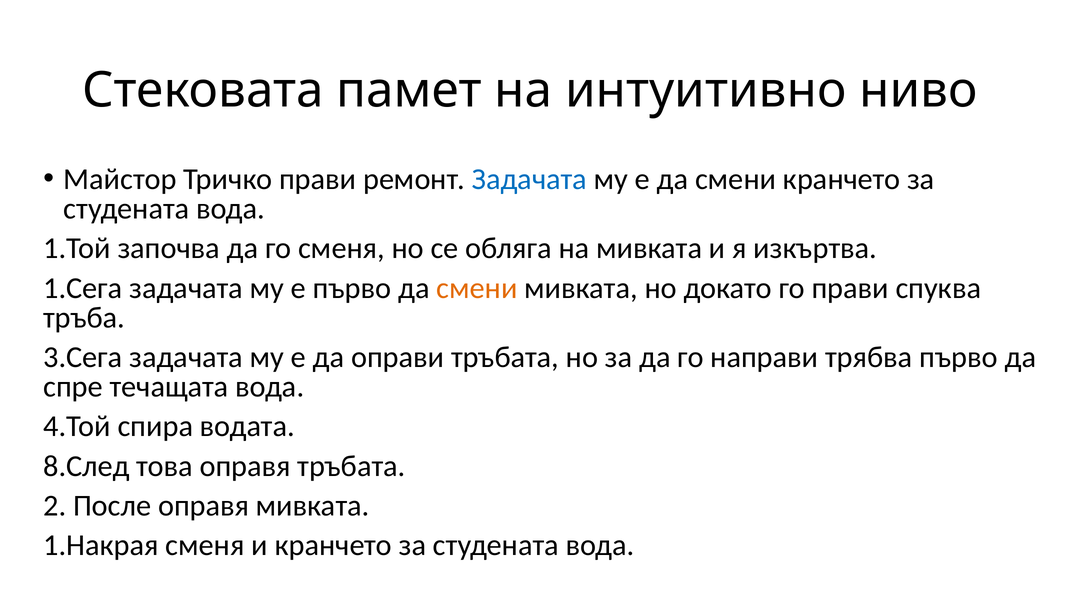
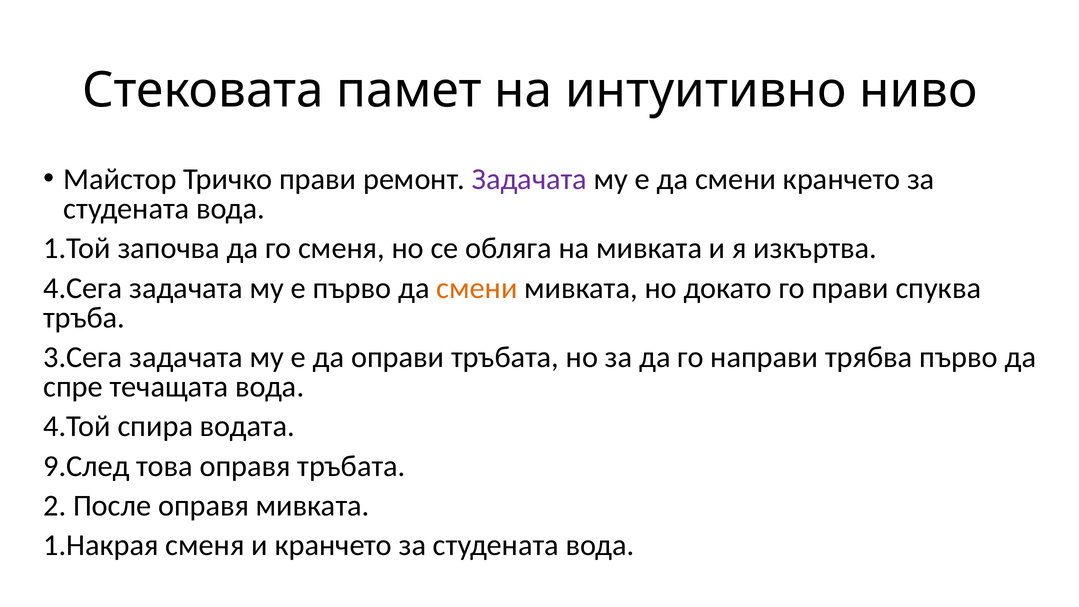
Задачата colour: blue -> purple (529, 179)
1.Сега: 1.Сега -> 4.Сега (83, 288)
8.След: 8.След -> 9.След (86, 466)
